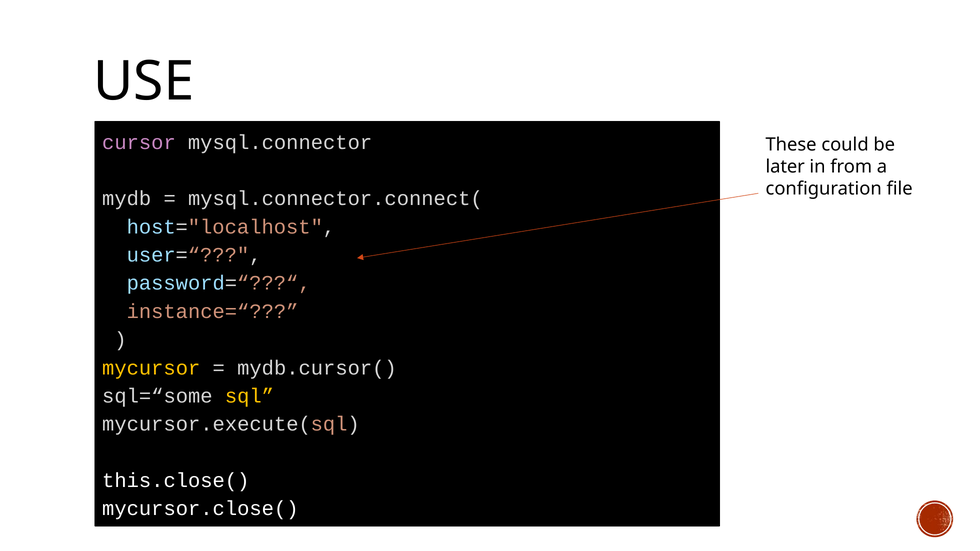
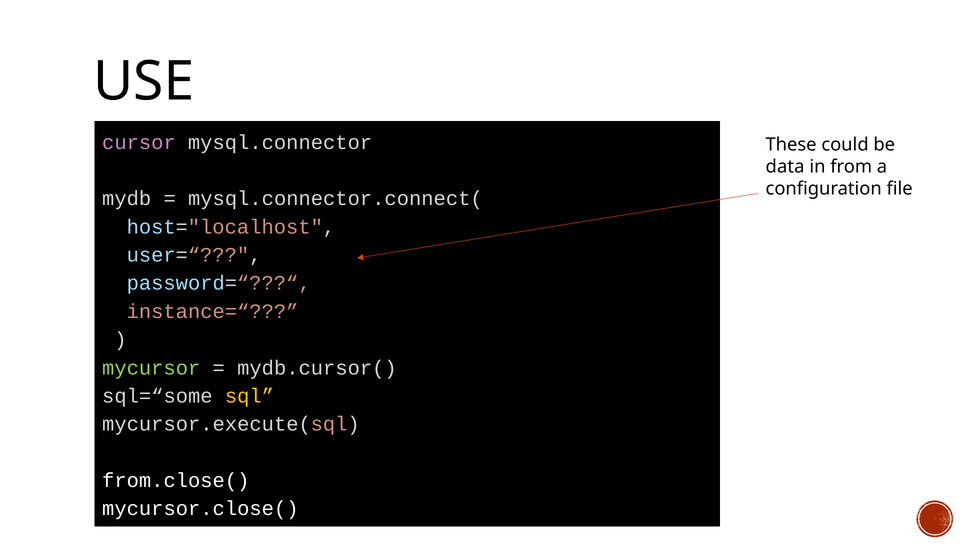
later: later -> data (785, 167)
mycursor colour: yellow -> light green (151, 368)
this.close(: this.close( -> from.close( (176, 481)
